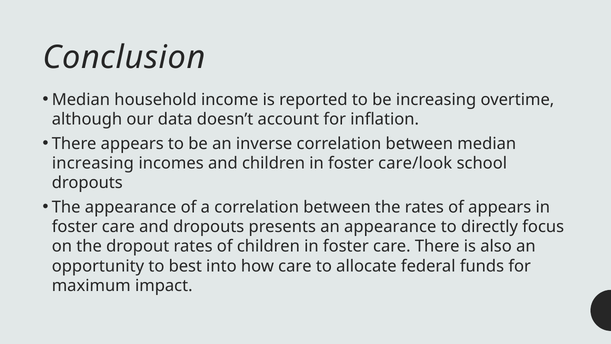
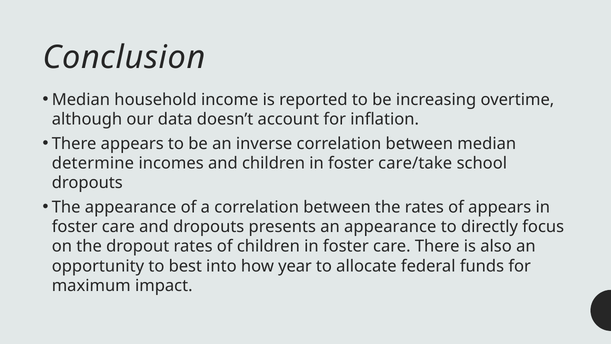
increasing: increasing -> determine (93, 163)
care/look: care/look -> care/take (415, 163)
how care: care -> year (295, 266)
